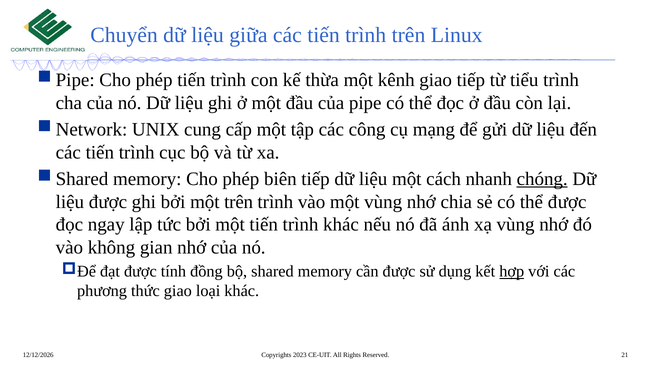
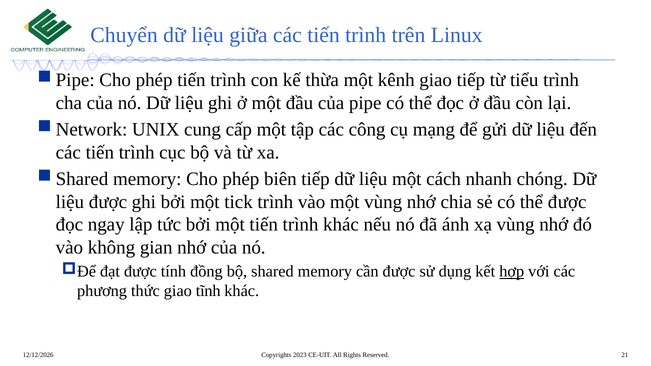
chóng underline: present -> none (542, 179)
một trên: trên -> tick (239, 202)
loại: loại -> tĩnh (208, 291)
